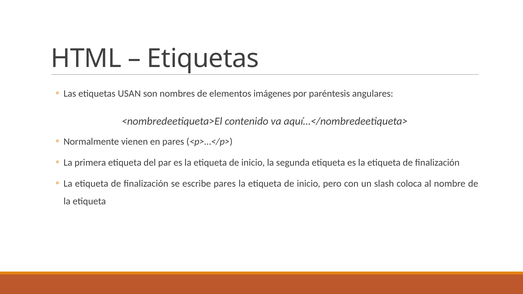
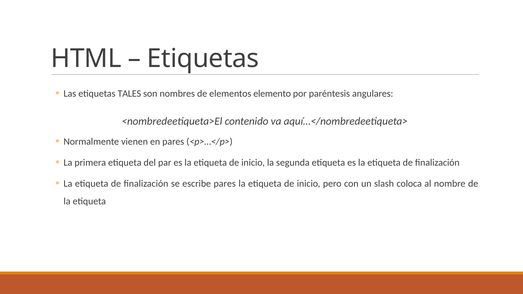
USAN: USAN -> TALES (129, 94)
imágenes: imágenes -> elemento (272, 94)
